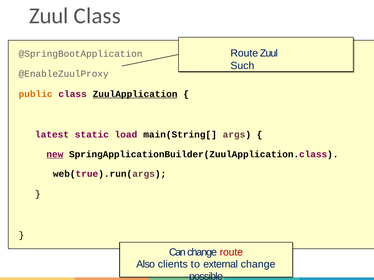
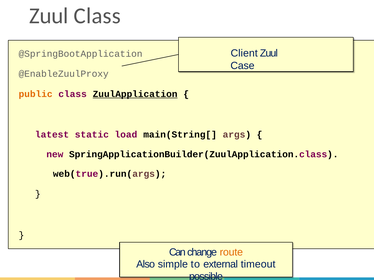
Route: Route -> Client (244, 53)
Such: Such -> Case (242, 66)
new underline: present -> none (55, 154)
route colour: red -> orange (231, 253)
clients: clients -> simple (173, 265)
external change: change -> timeout (258, 265)
